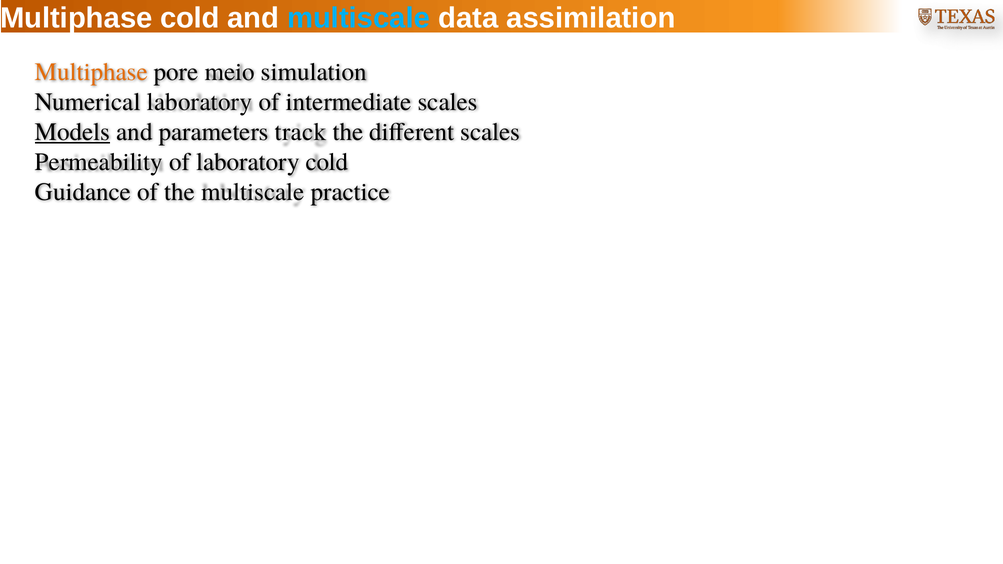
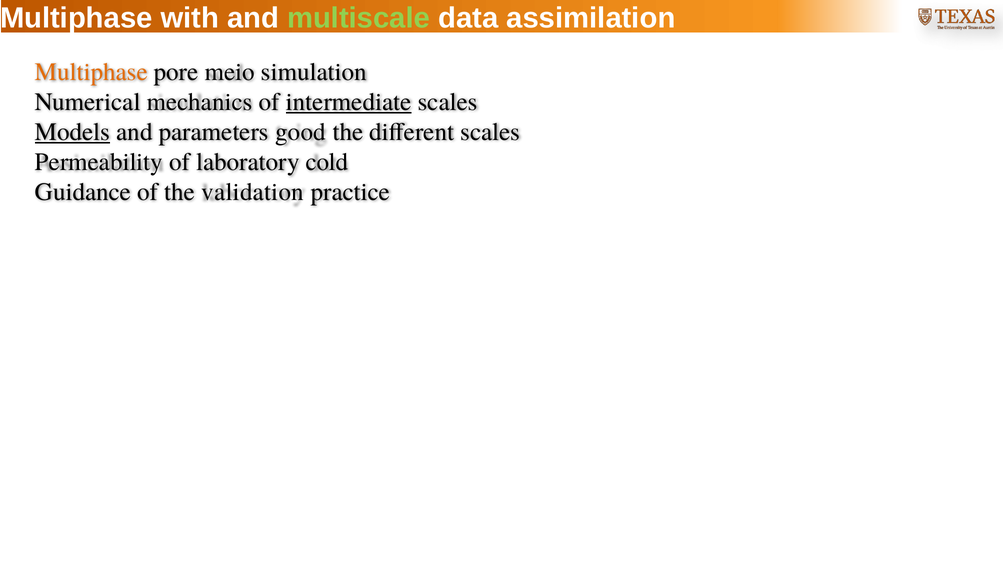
Multiphase cold: cold -> with (190, 18)
multiscale colour: light blue -> light green (359, 18)
Numerical laboratory: laboratory -> mechanics (200, 102)
intermediate underline: none -> present (349, 102)
track: track -> good (301, 132)
the multiscale: multiscale -> validation (253, 192)
